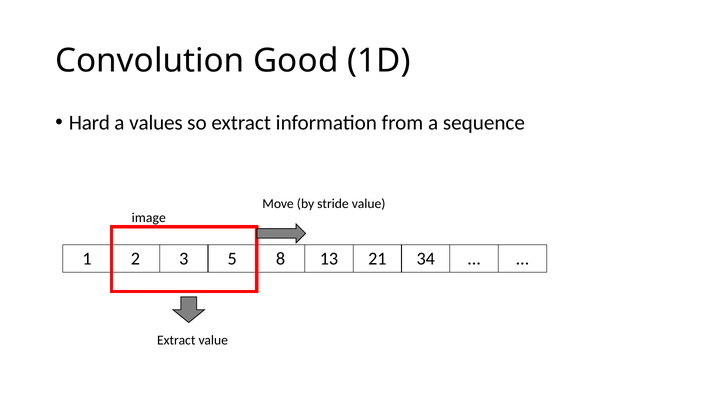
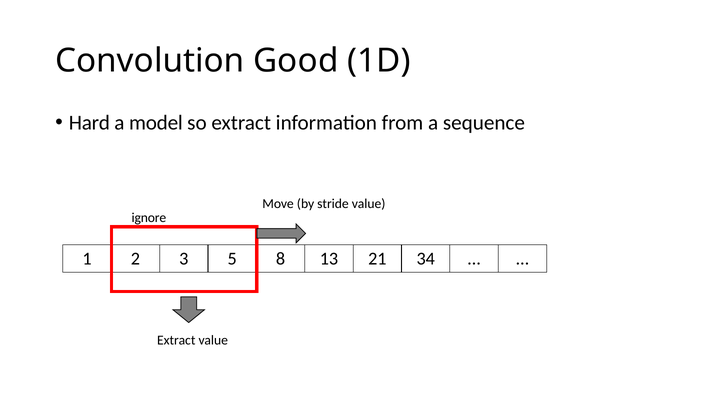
values: values -> model (156, 123)
image: image -> ignore (149, 218)
